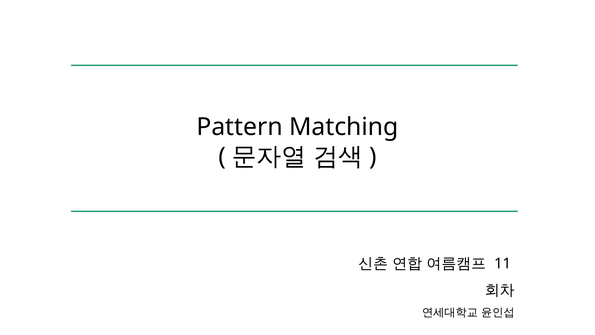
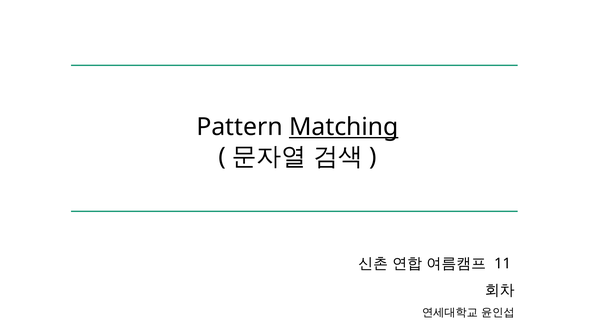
Matching underline: none -> present (344, 127)
